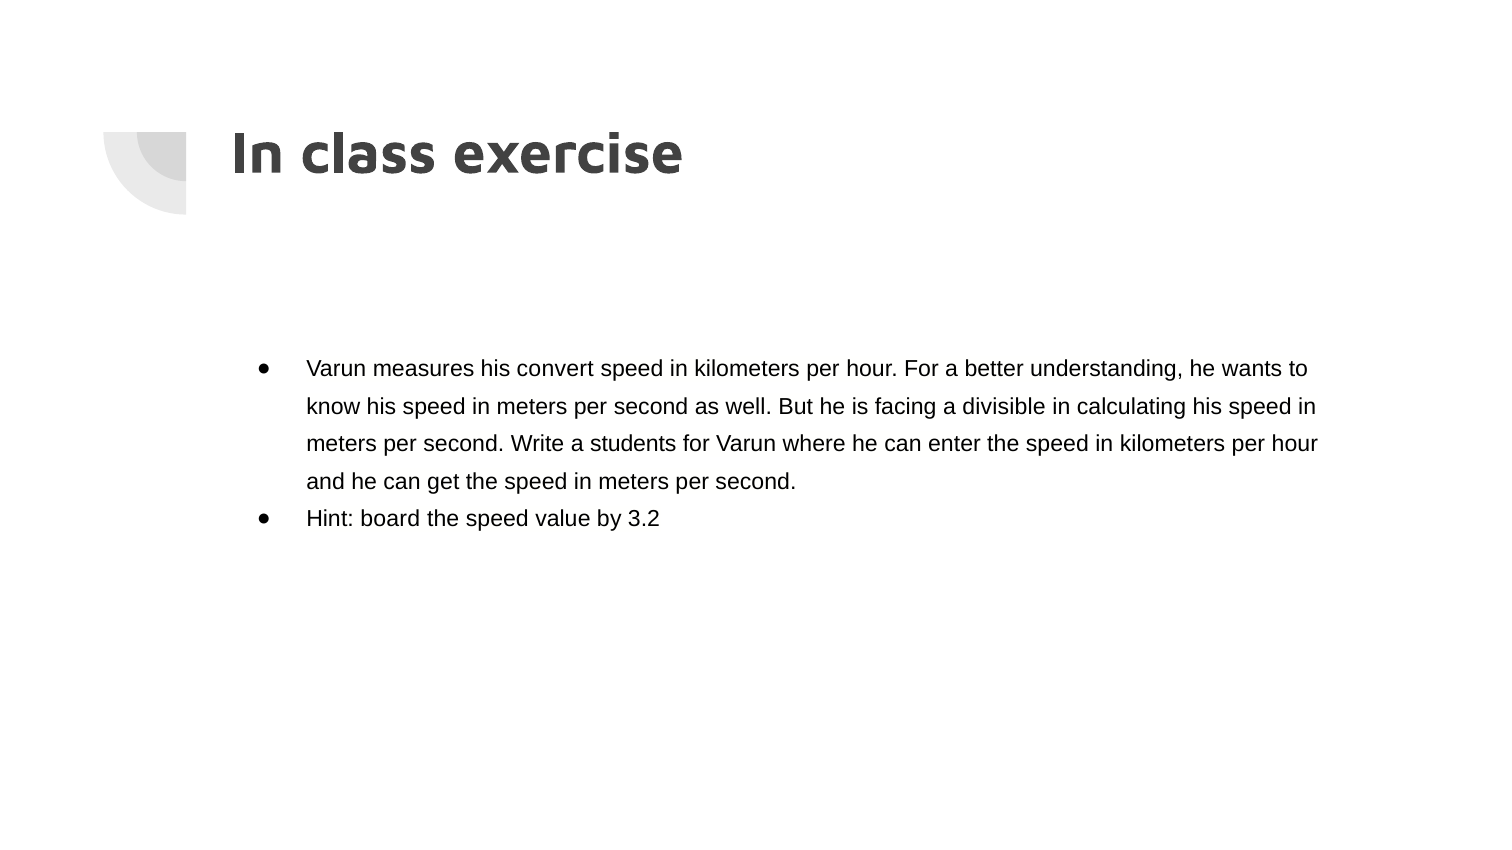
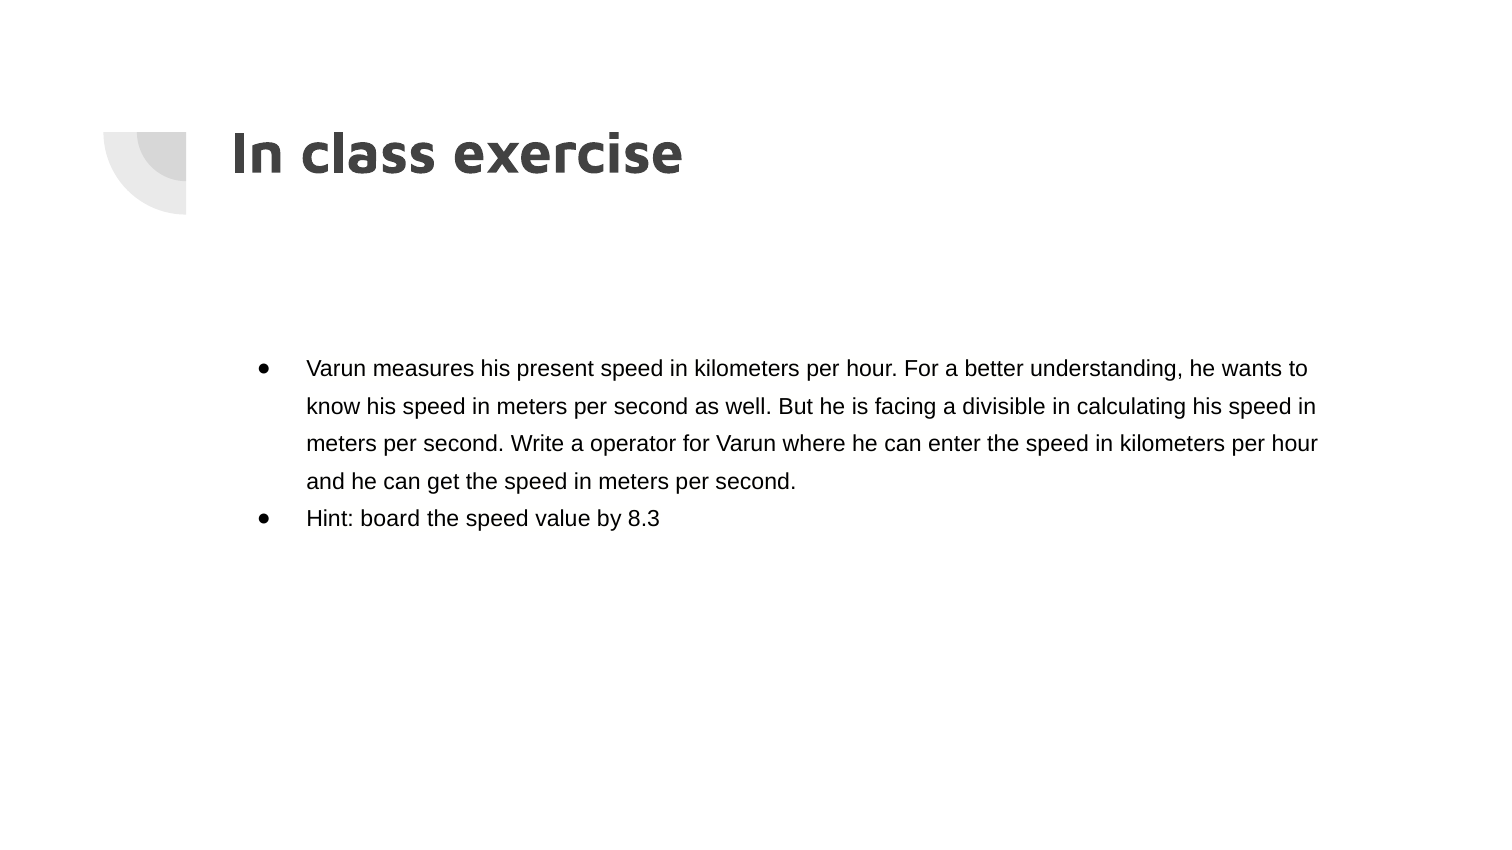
convert: convert -> present (555, 369)
students: students -> operator (633, 444)
3.2: 3.2 -> 8.3 (644, 519)
